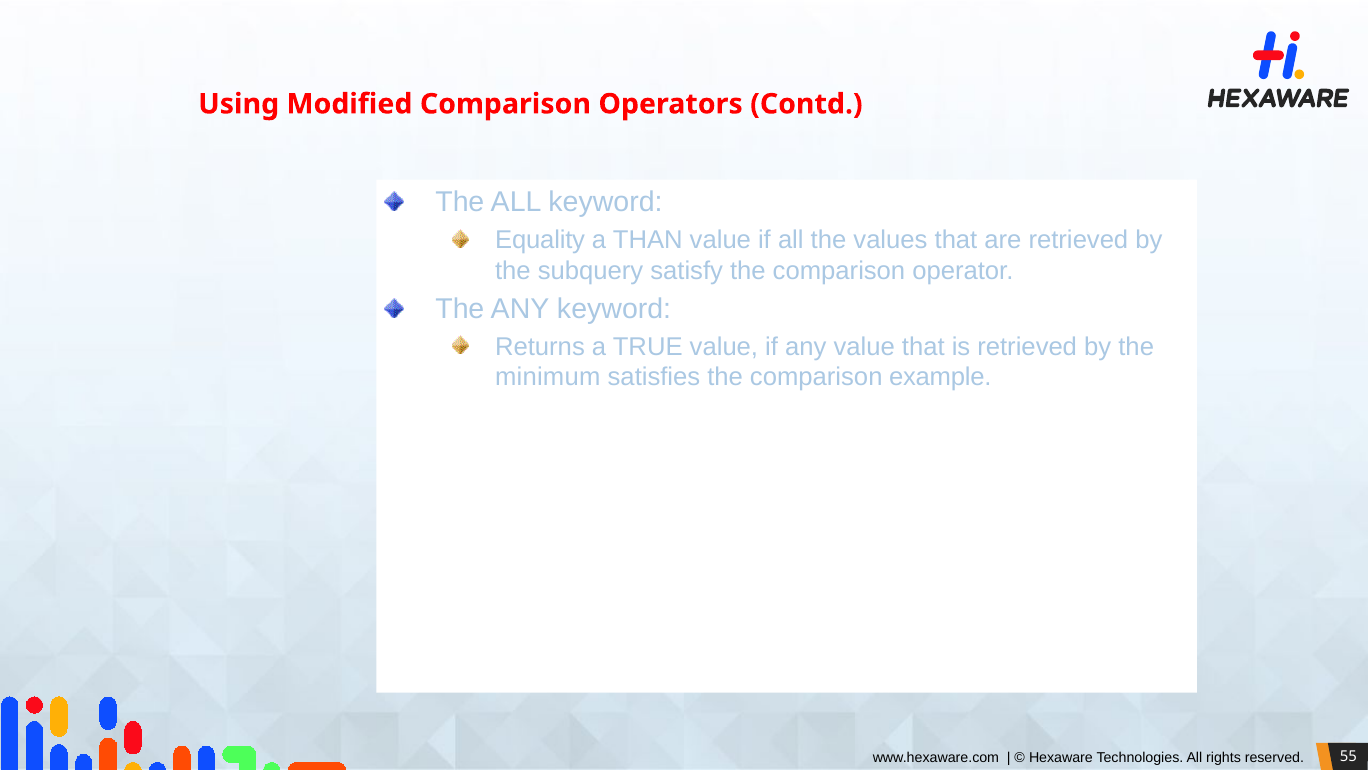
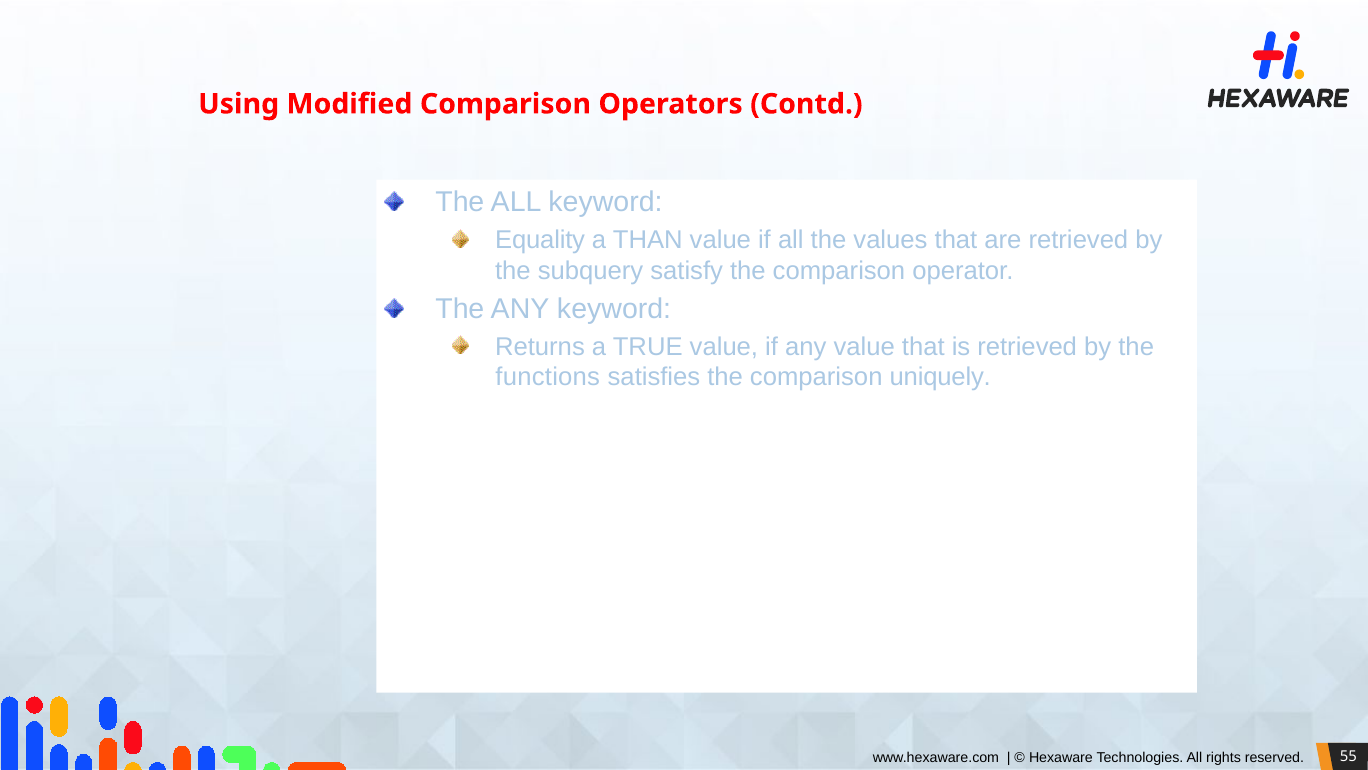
minimum: minimum -> functions (548, 377)
example: example -> uniquely (940, 377)
